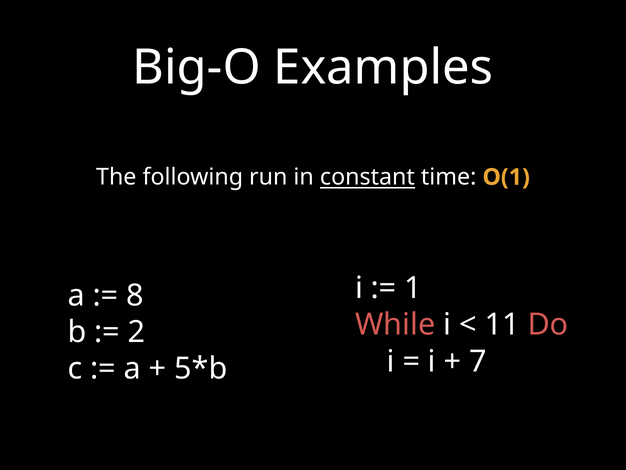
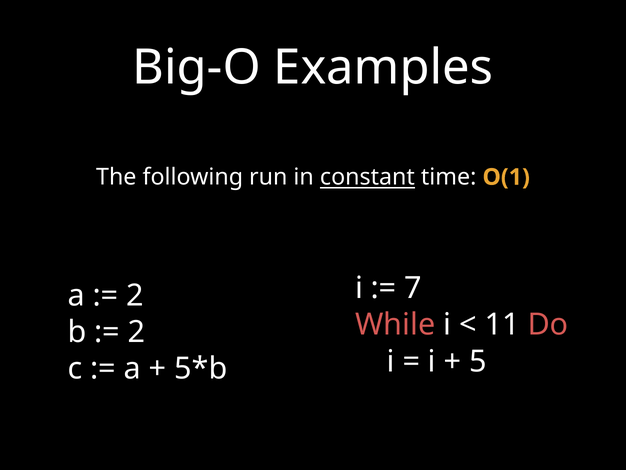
1: 1 -> 7 (413, 288)
8: 8 -> 2 (135, 295)
7: 7 -> 5 (478, 361)
